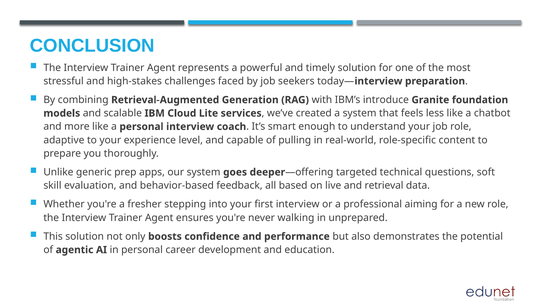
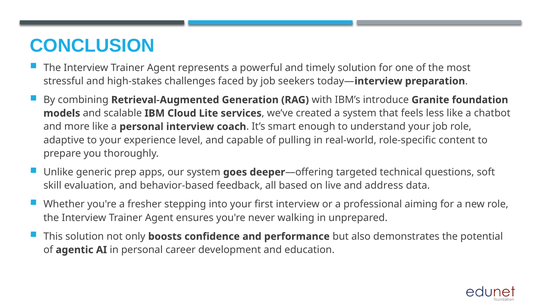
retrieval: retrieval -> address (384, 186)
